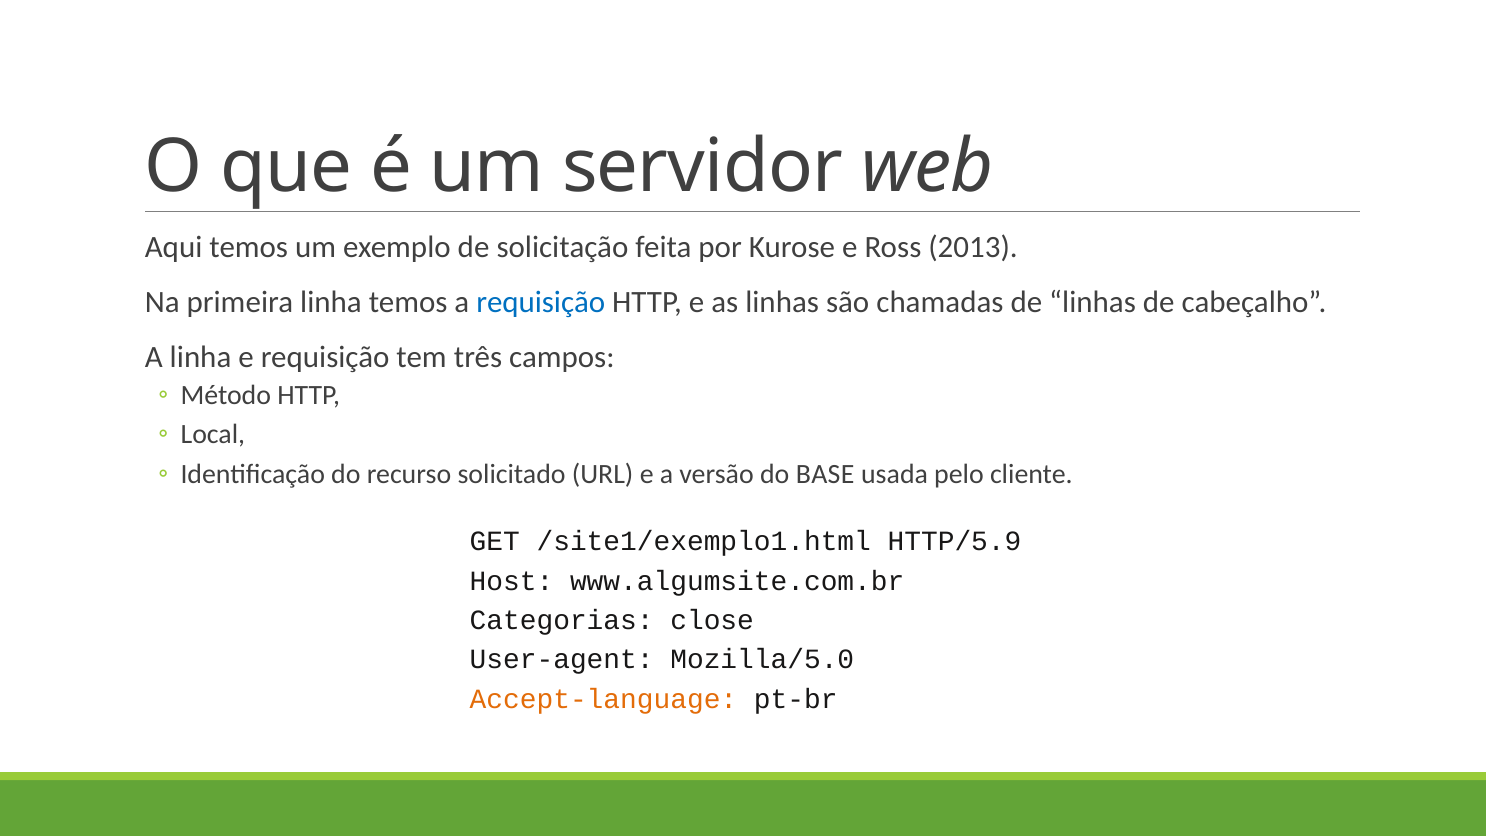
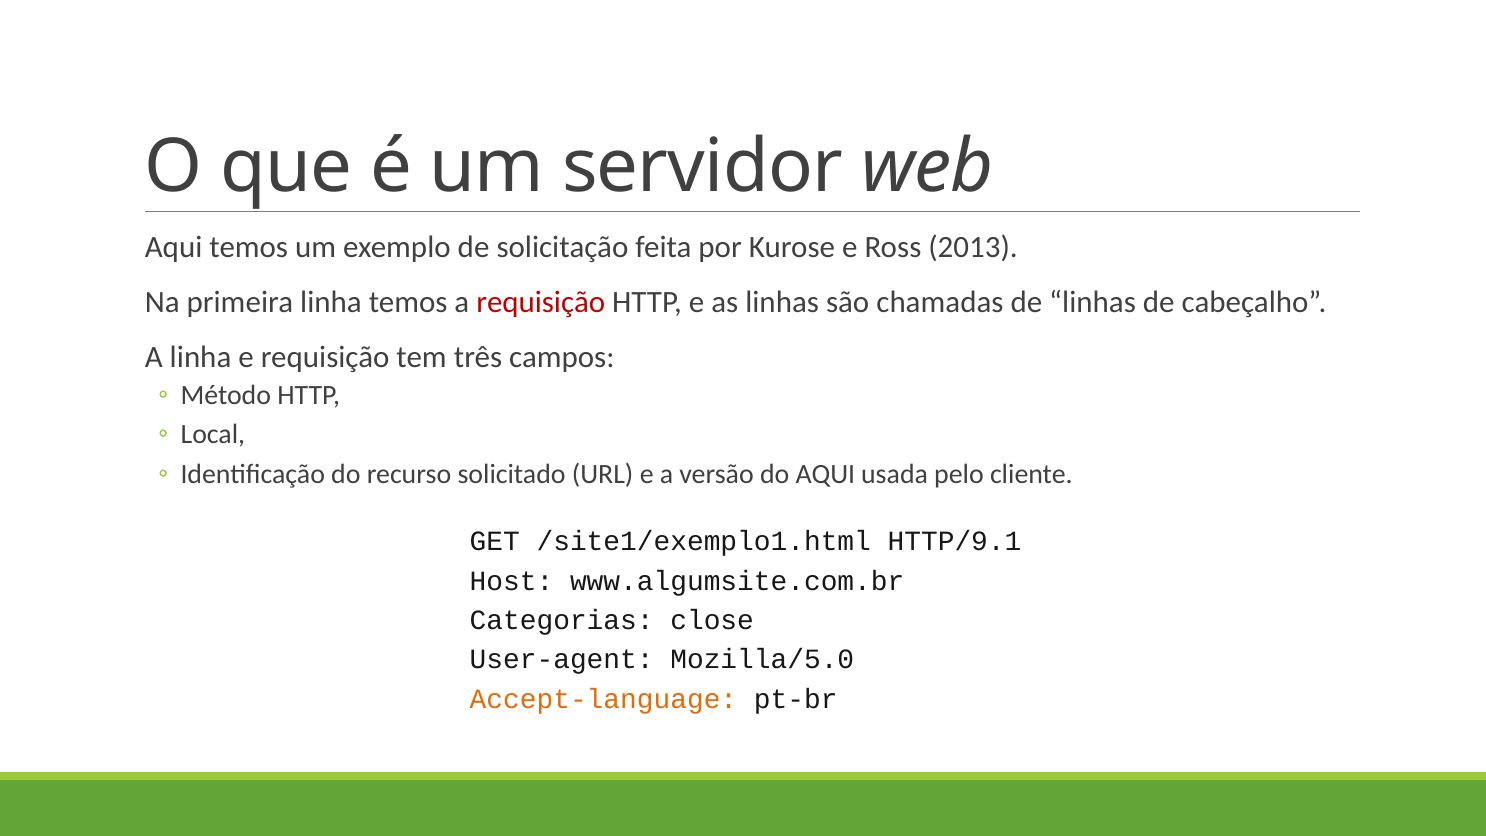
requisição colour: blue -> red (541, 302)
do BASE: BASE -> AQUI (825, 474)
HTTP/5.9: HTTP/5.9 -> HTTP/9.1 (955, 541)
